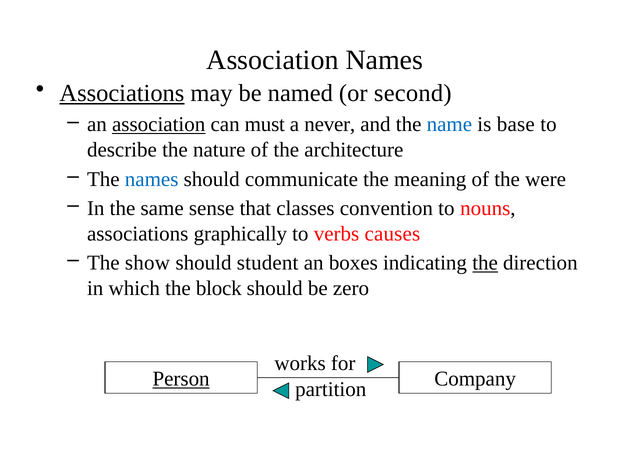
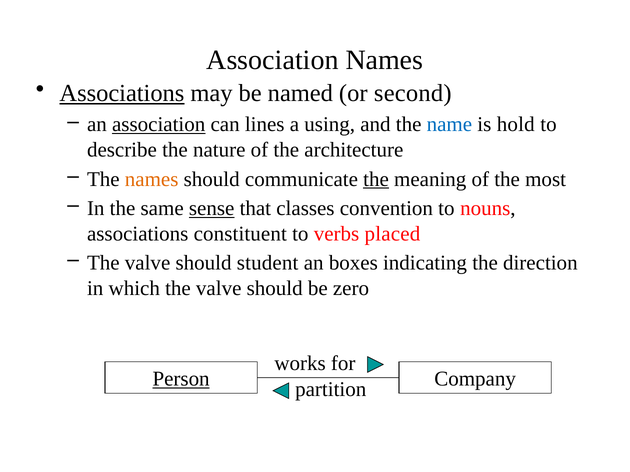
must: must -> lines (265, 125)
never: never -> using (330, 125)
base: base -> hold (516, 125)
names colour: blue -> orange (152, 179)
the underline: none -> present (376, 179)
were: were -> most (546, 179)
sense underline: none -> present (212, 209)
graphically: graphically -> constituent (240, 234)
causes: causes -> placed (392, 234)
show: show -> valve (148, 263)
the underline: present -> none (485, 263)
which the block: block -> valve (219, 288)
